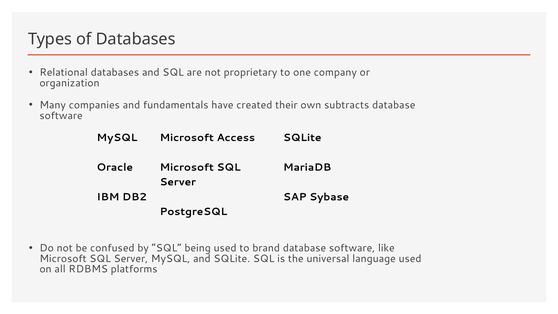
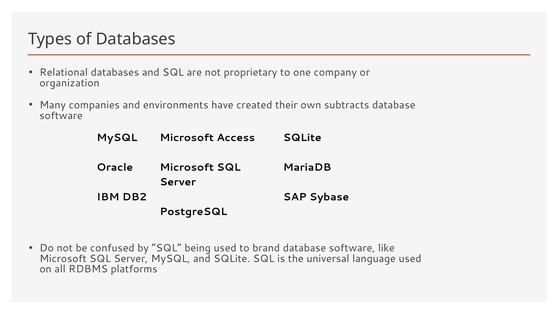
fundamentals: fundamentals -> environments (176, 105)
